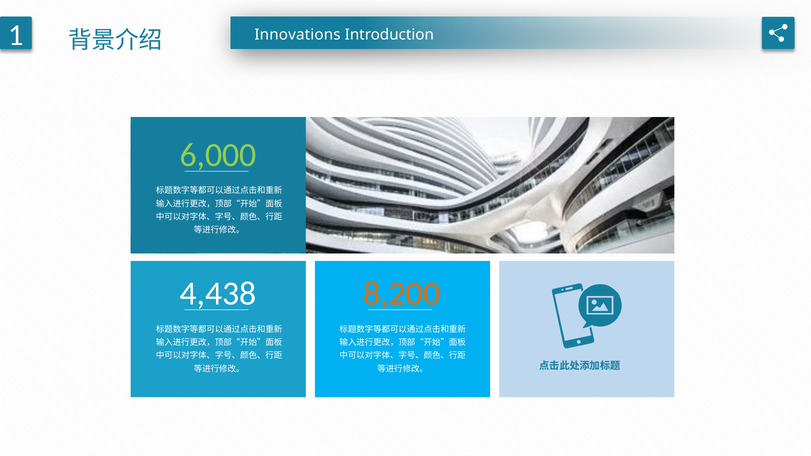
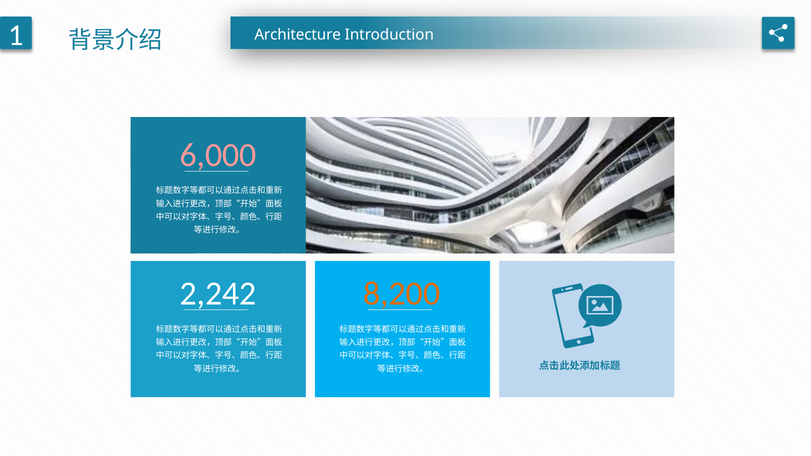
Innovations: Innovations -> Architecture (298, 35)
6,000 colour: light green -> pink (218, 155)
4,438: 4,438 -> 2,242 (218, 294)
